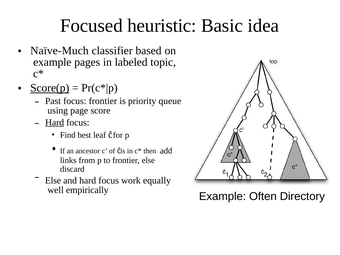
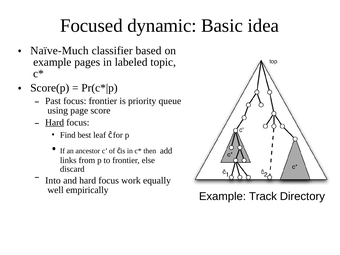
heuristic: heuristic -> dynamic (162, 26)
Score(p underline: present -> none (50, 88)
Else: Else -> Into (53, 181)
Often: Often -> Track (263, 196)
